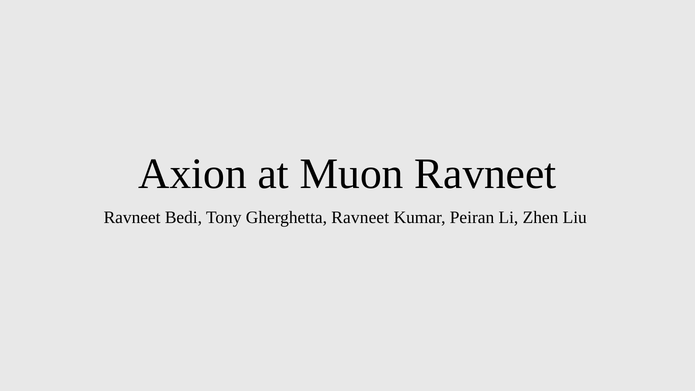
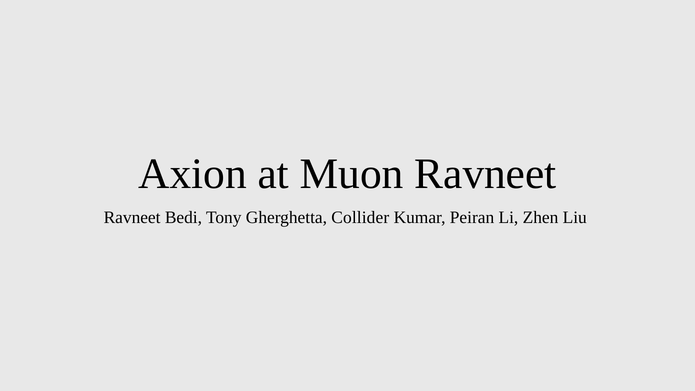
Gherghetta Ravneet: Ravneet -> Collider (360, 217)
